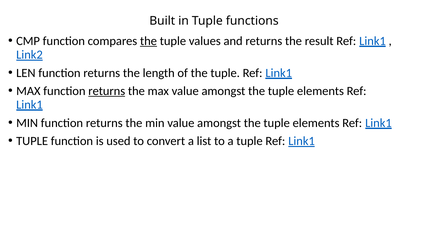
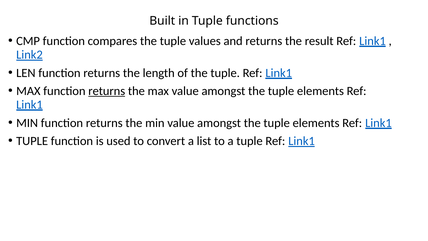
the underline: present -> none (148, 41)
